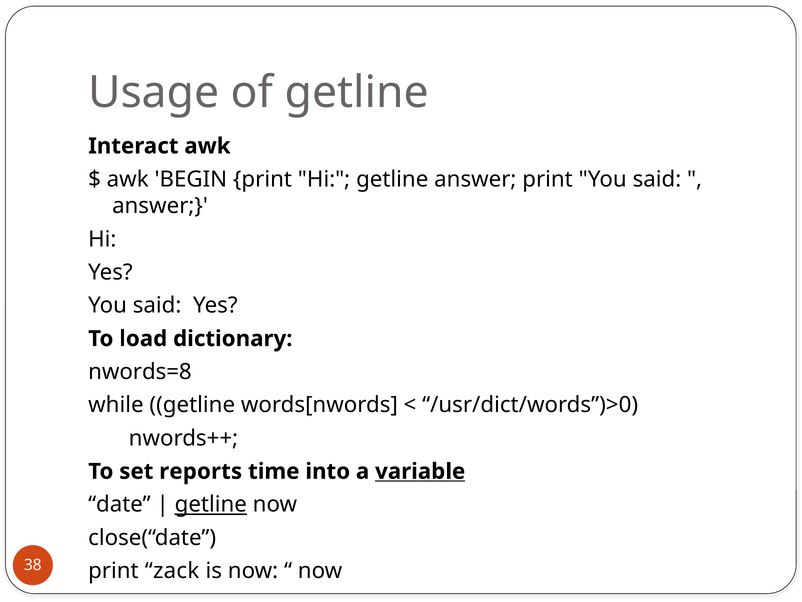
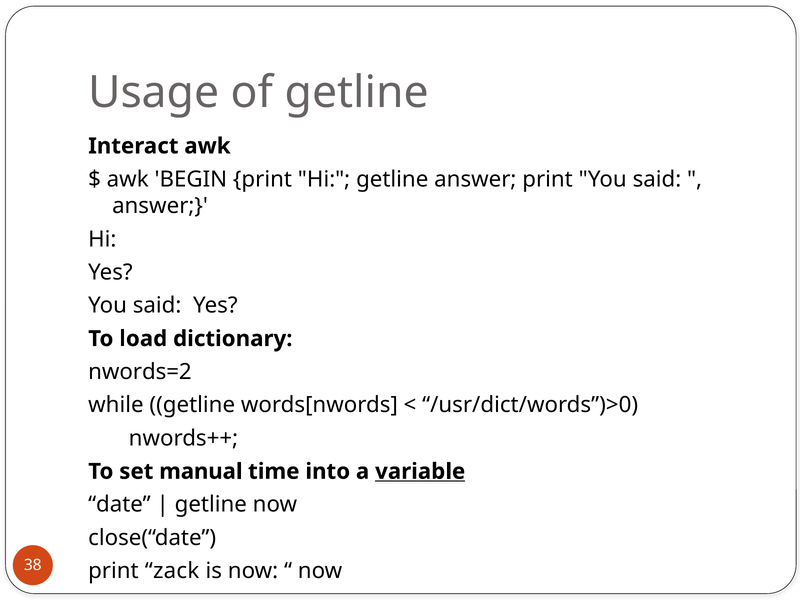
nwords=8: nwords=8 -> nwords=2 (140, 372)
reports: reports -> manual (201, 471)
getline underline: present -> none (211, 504)
